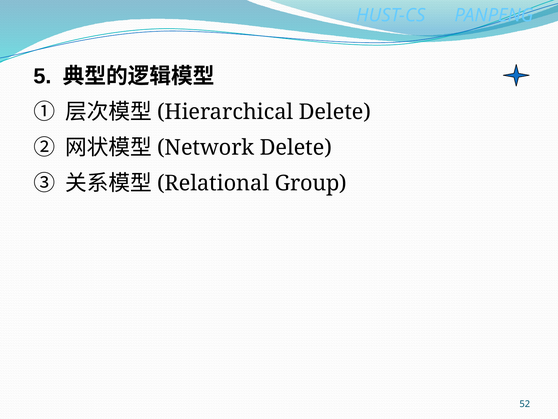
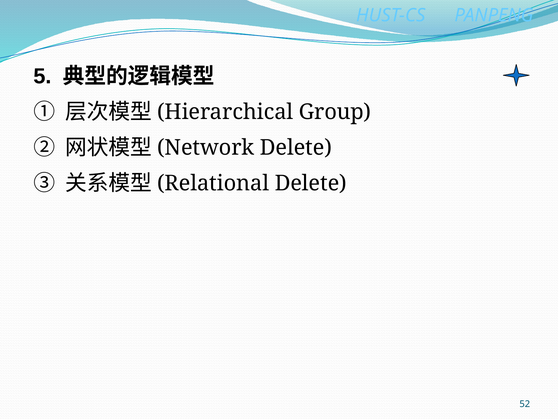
Delete: Delete -> Group (335, 112)
Group: Group -> Delete (311, 183)
